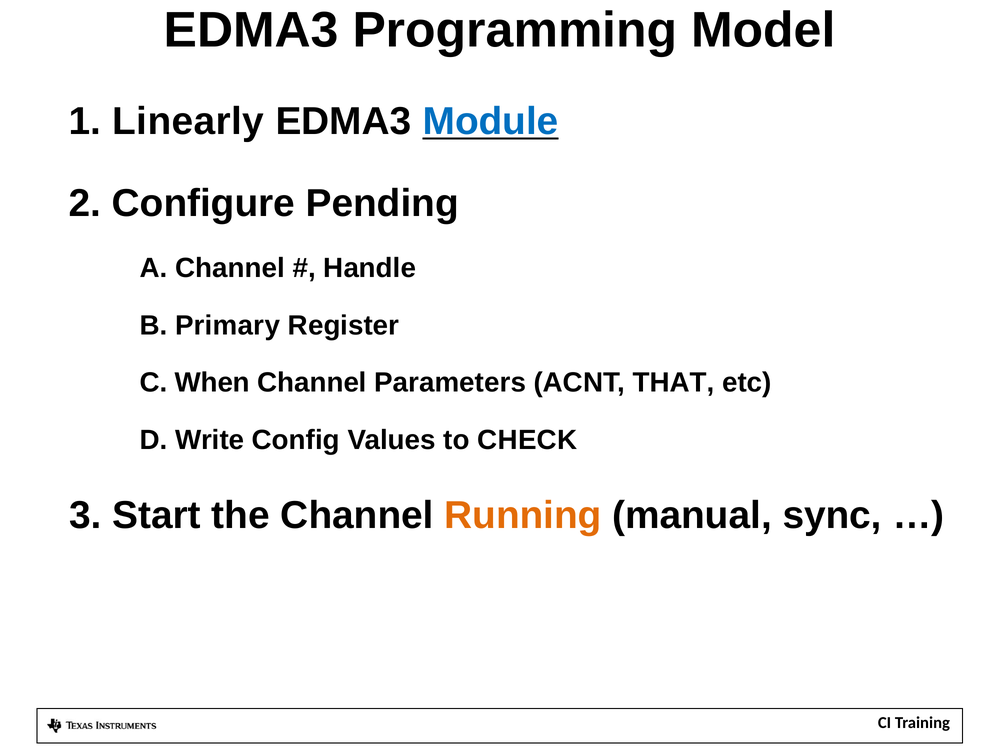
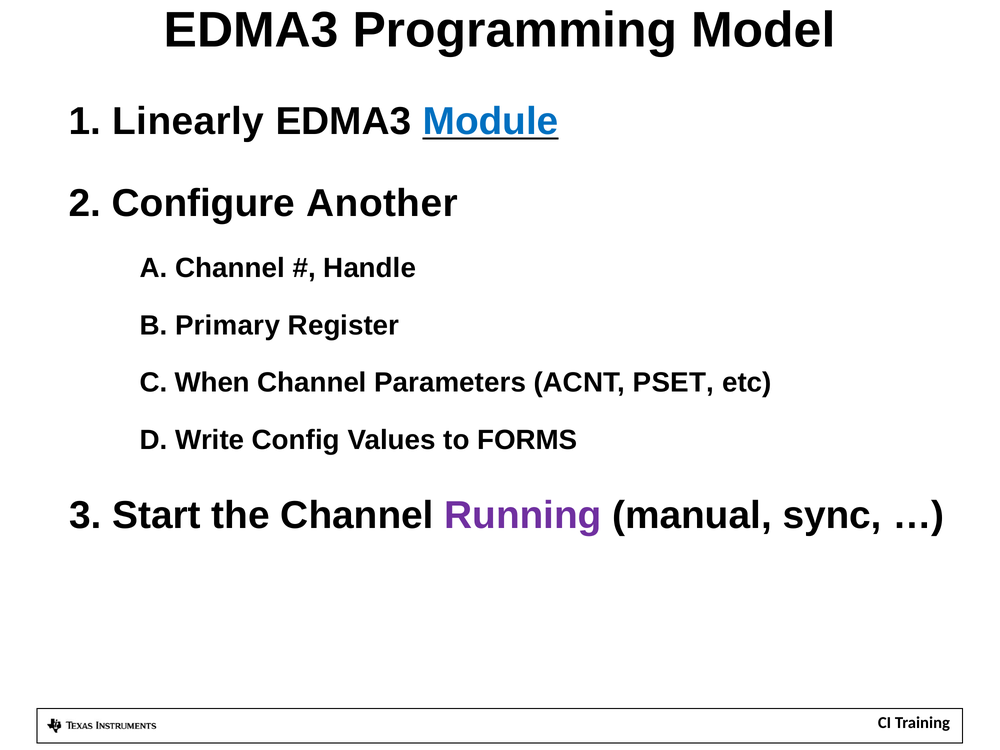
Pending: Pending -> Another (382, 203)
THAT: THAT -> PSET (673, 383)
CHECK: CHECK -> FORMS (527, 440)
Running colour: orange -> purple (523, 515)
